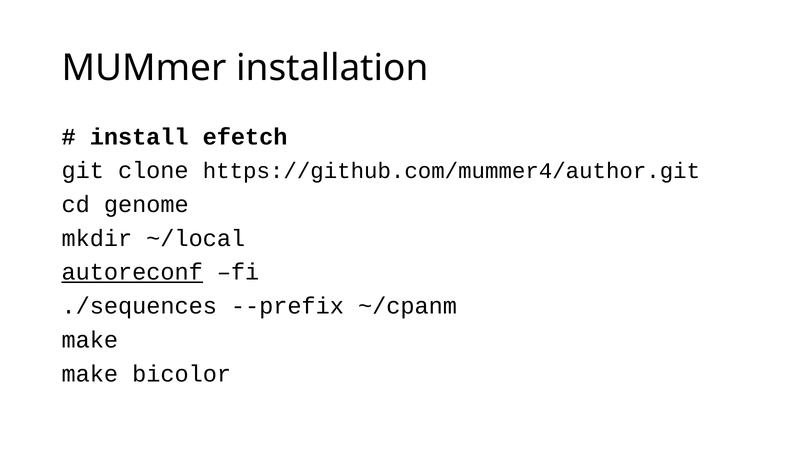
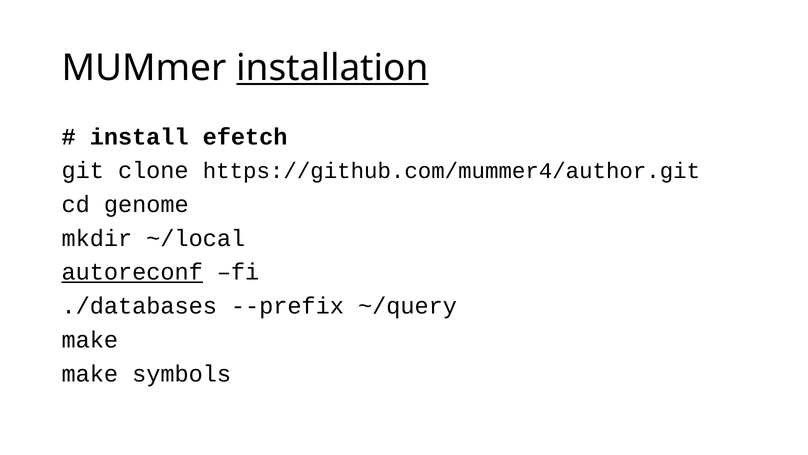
installation underline: none -> present (332, 68)
./sequences: ./sequences -> ./databases (139, 306)
~/cpanm: ~/cpanm -> ~/query (407, 306)
bicolor: bicolor -> symbols (182, 373)
